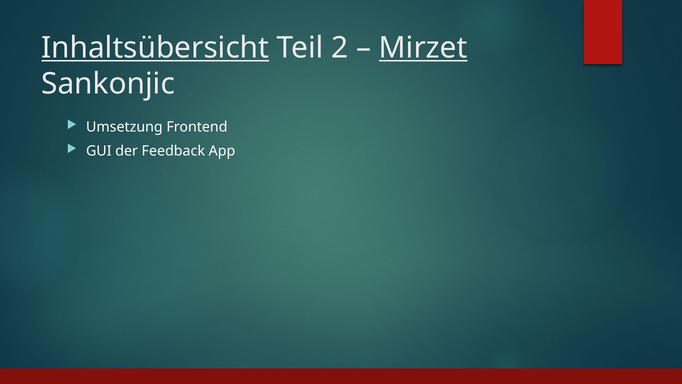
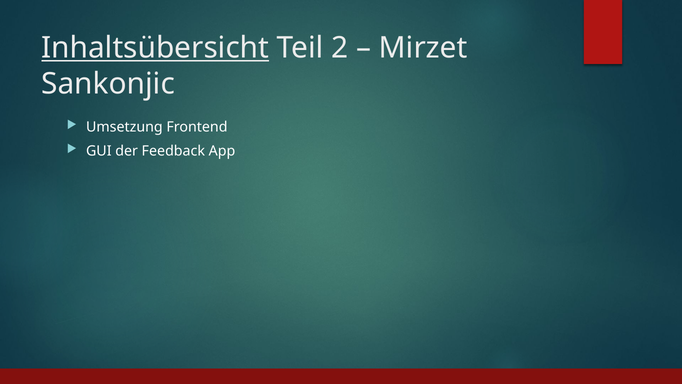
Mirzet underline: present -> none (423, 48)
